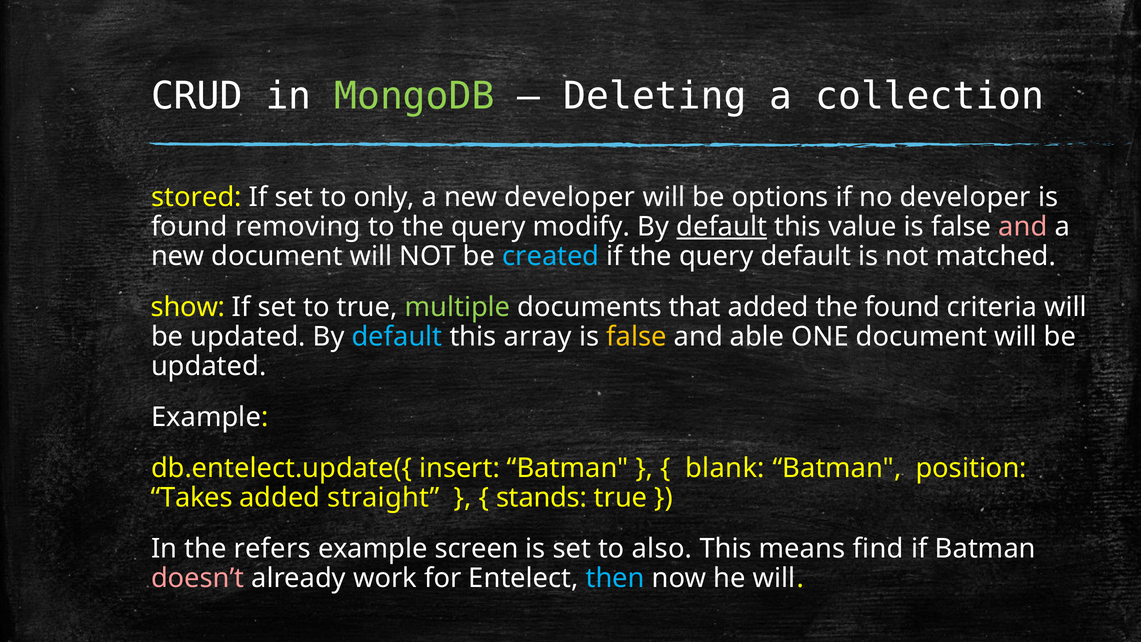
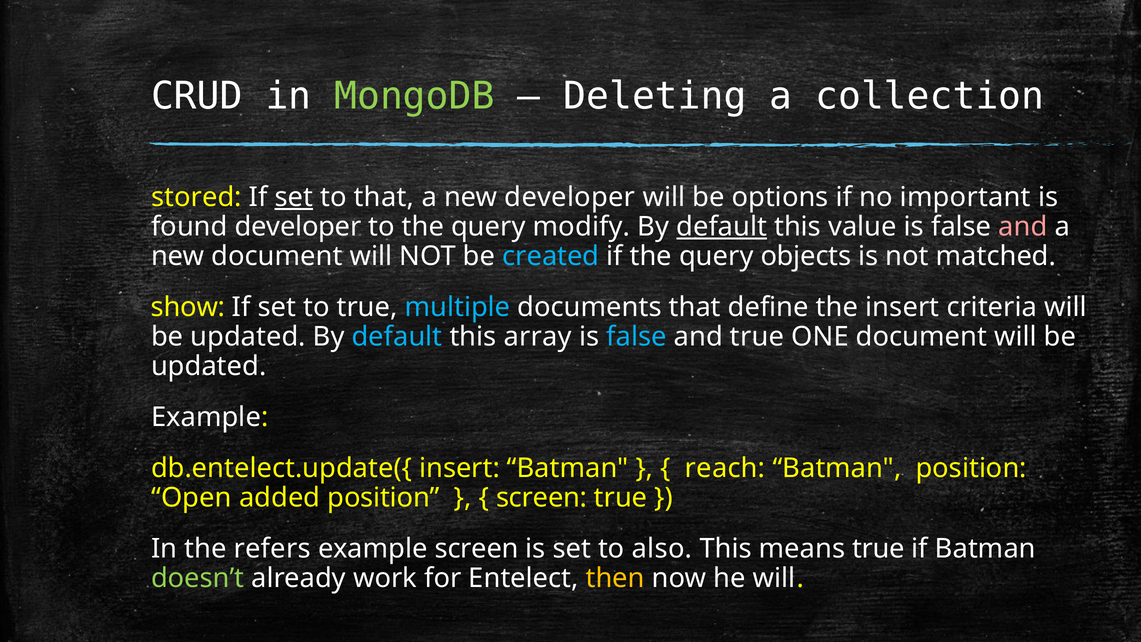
set underline: none -> present (294, 197)
to only: only -> that (384, 197)
no developer: developer -> important (965, 197)
found removing: removing -> developer (298, 227)
query default: default -> objects (806, 256)
multiple colour: light green -> light blue (457, 307)
that added: added -> define (768, 307)
the found: found -> insert (902, 307)
false colour: yellow -> light blue (637, 337)
and able: able -> true (757, 337)
blank: blank -> reach (725, 468)
Takes: Takes -> Open (191, 498)
added straight: straight -> position (384, 498)
stands: stands -> screen (542, 498)
means find: find -> true (878, 549)
doesn’t colour: pink -> light green (198, 578)
then colour: light blue -> yellow (615, 578)
